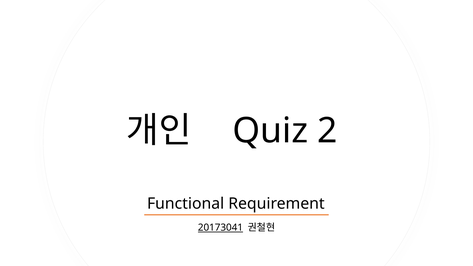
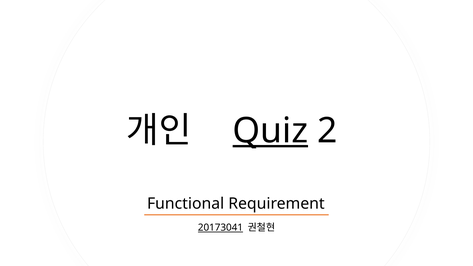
Quiz underline: none -> present (270, 131)
